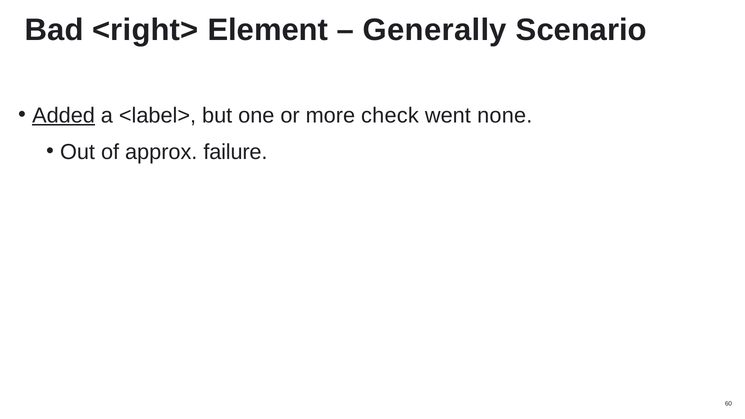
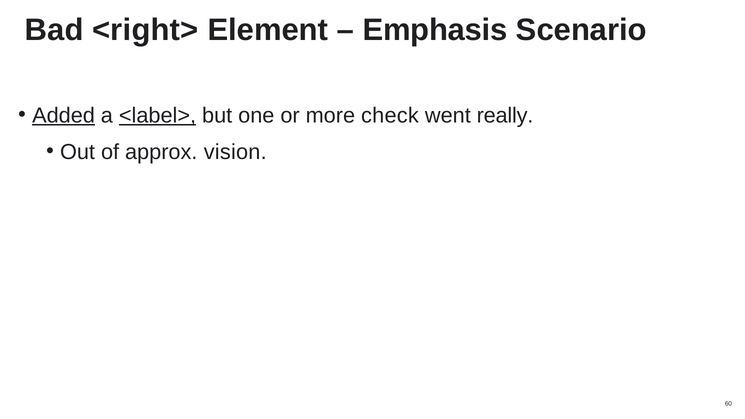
Generally: Generally -> Emphasis (435, 30)
<label> underline: none -> present (158, 115)
none: none -> really (505, 115)
failure: failure -> vision (235, 152)
